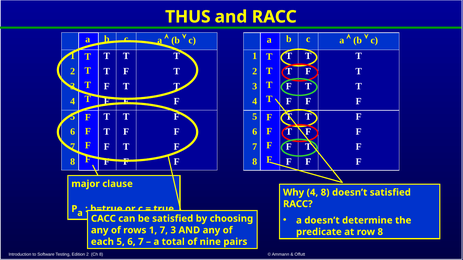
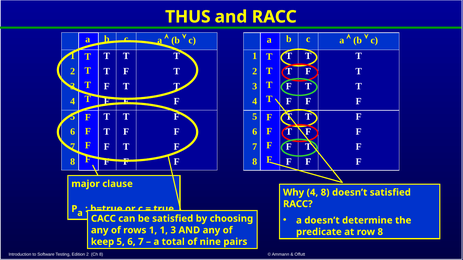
1 7: 7 -> 1 (164, 231)
each: each -> keep (102, 242)
